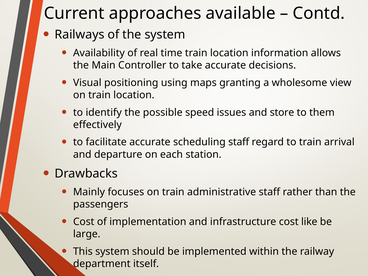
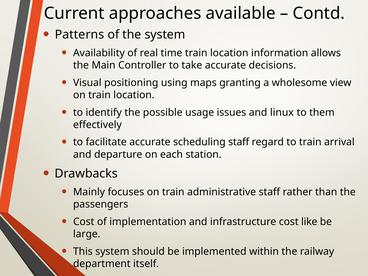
Railways: Railways -> Patterns (80, 35)
speed: speed -> usage (200, 112)
store: store -> linux (282, 112)
